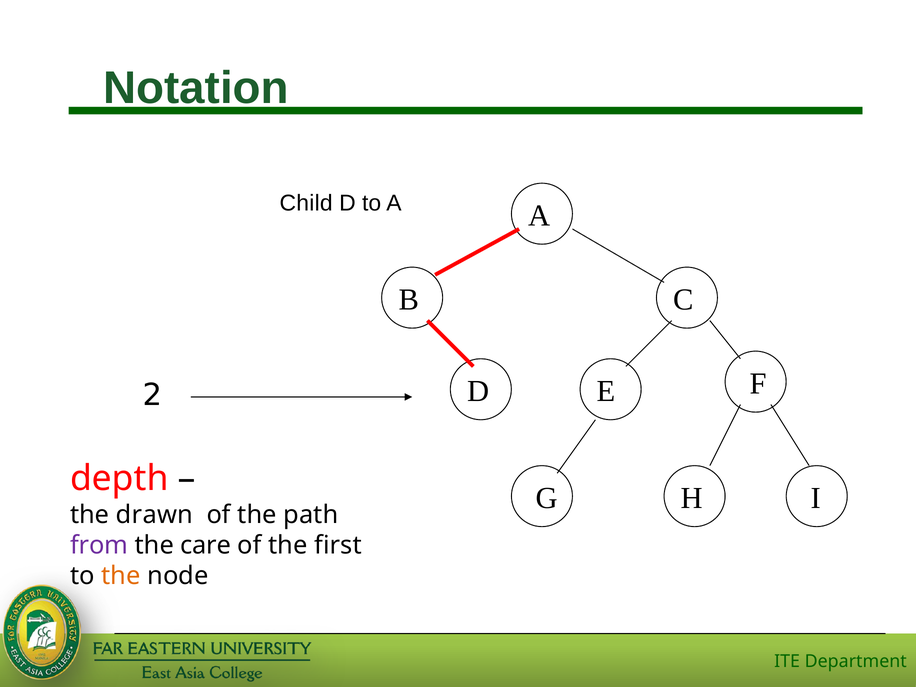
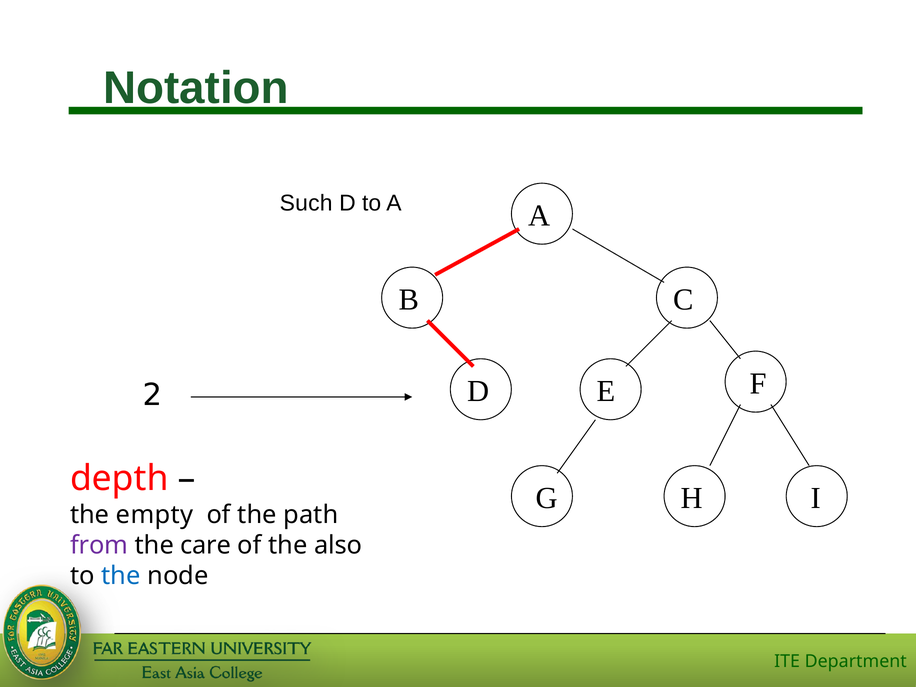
Child: Child -> Such (306, 203)
drawn: drawn -> empty (155, 515)
first: first -> also (338, 545)
the colour: orange -> blue (121, 576)
